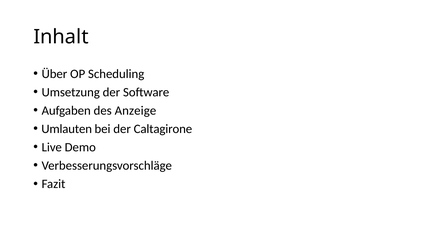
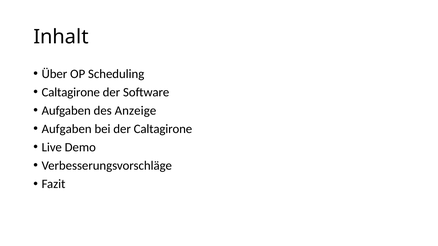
Umsetzung: Umsetzung -> Caltagirone (71, 92)
Umlauten: Umlauten -> Aufgaben (67, 129)
